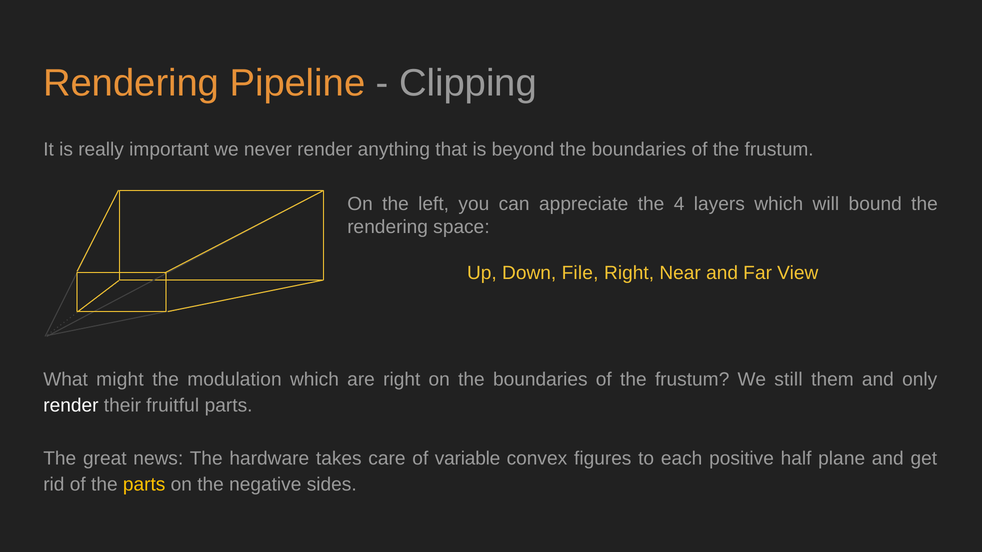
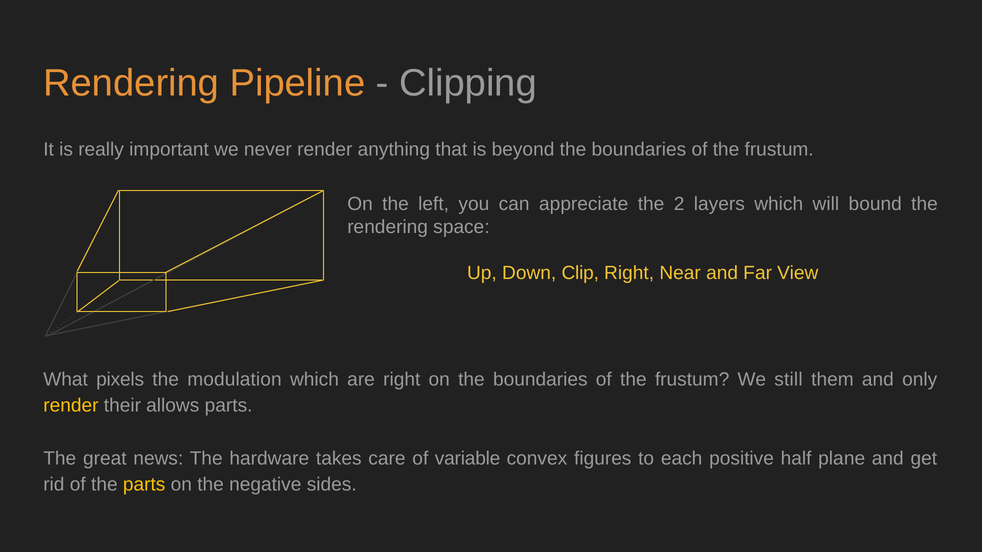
4: 4 -> 2 (679, 204)
File: File -> Clip (580, 273)
might: might -> pixels (120, 380)
render colour: white -> yellow (71, 406)
fruitful: fruitful -> allows (173, 406)
